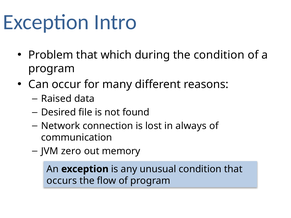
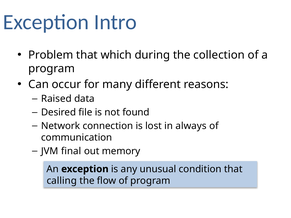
the condition: condition -> collection (219, 55)
zero: zero -> final (71, 151)
occurs: occurs -> calling (62, 181)
